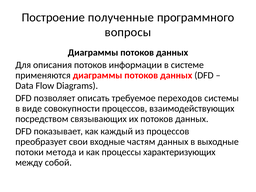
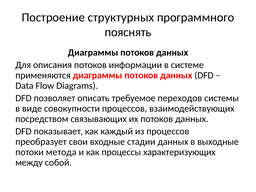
полученные: полученные -> структурных (121, 17)
вопросы: вопросы -> пояснять (128, 32)
частям: частям -> стадии (141, 142)
